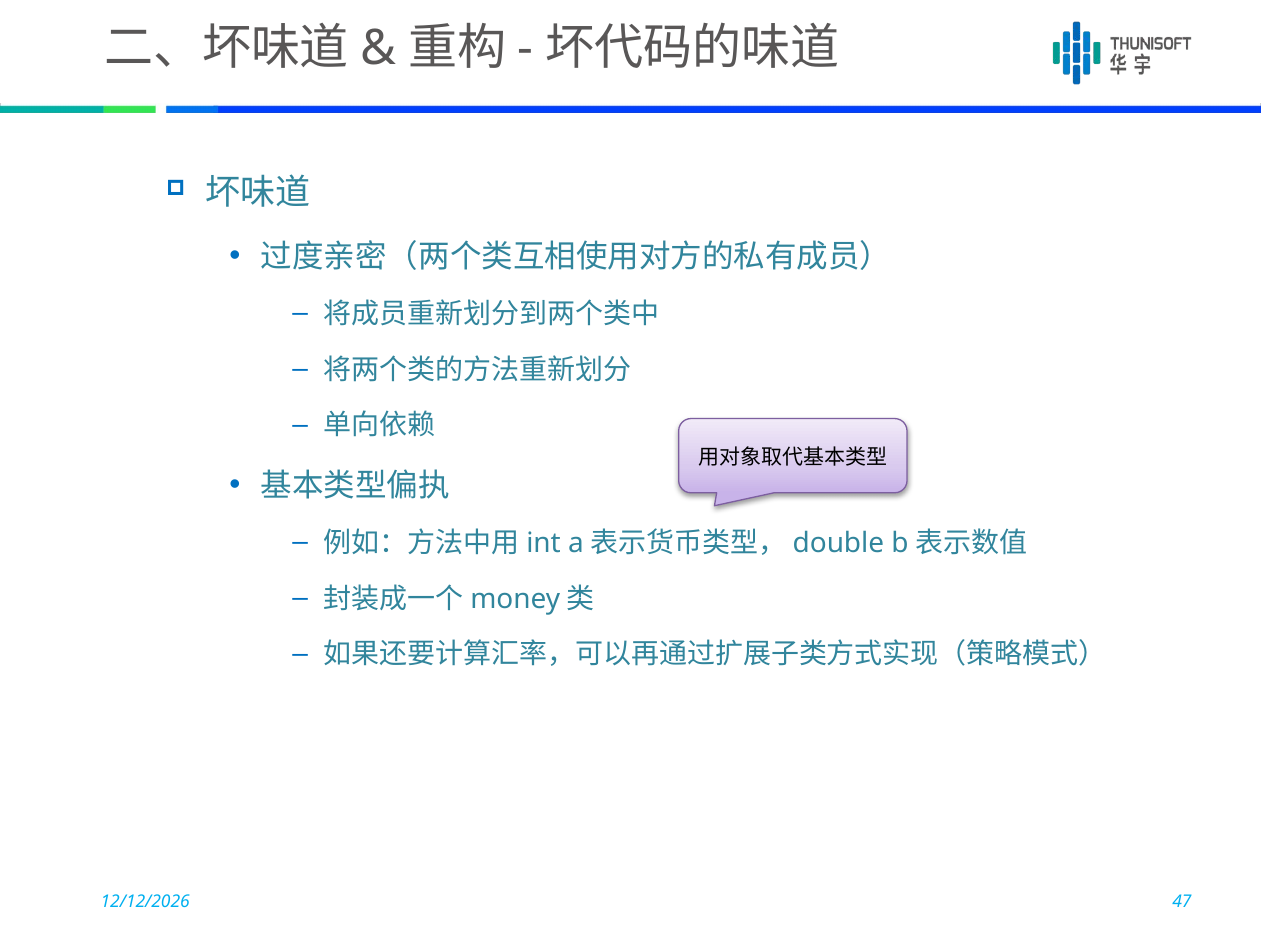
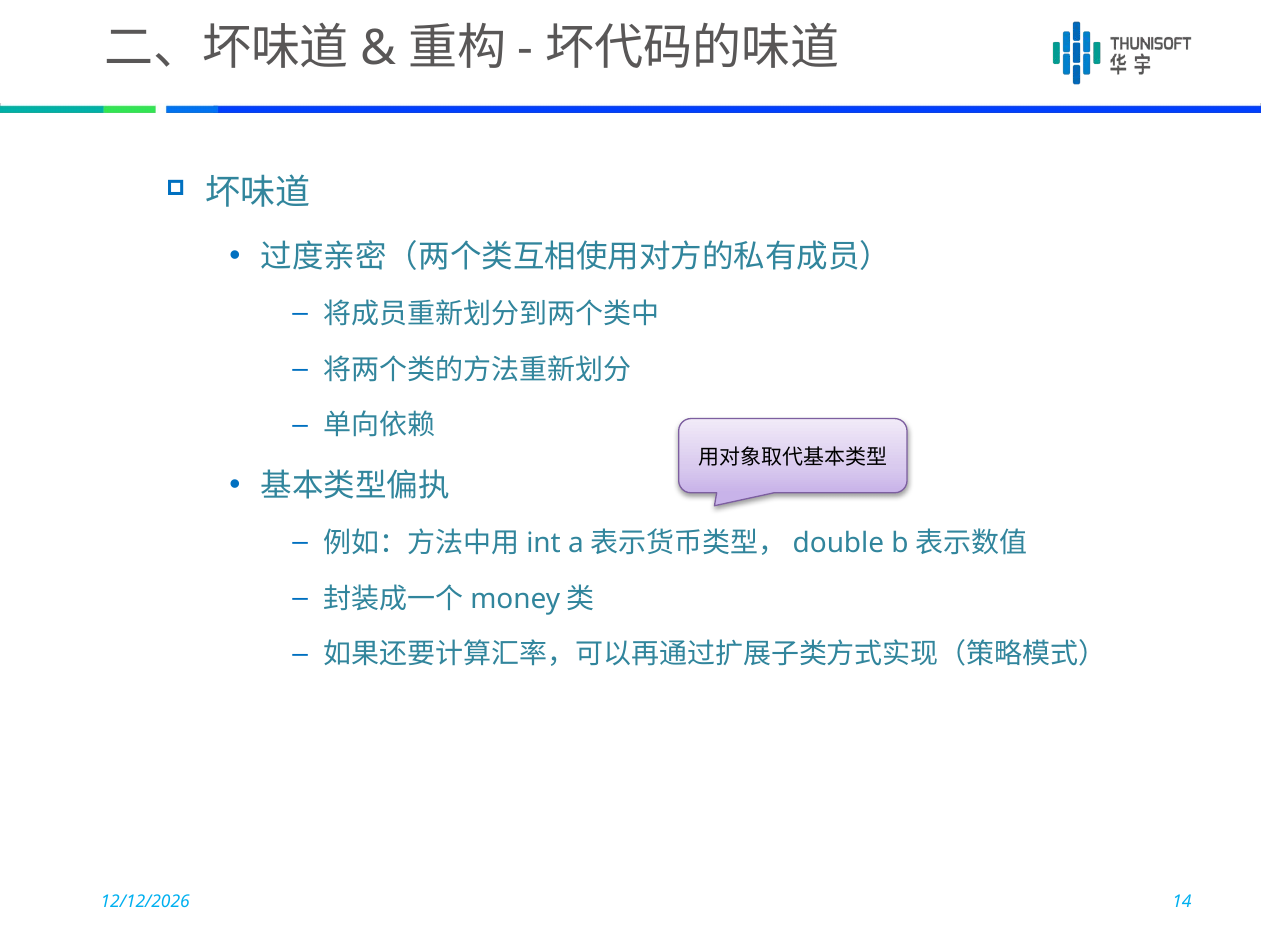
47: 47 -> 14 (1182, 902)
